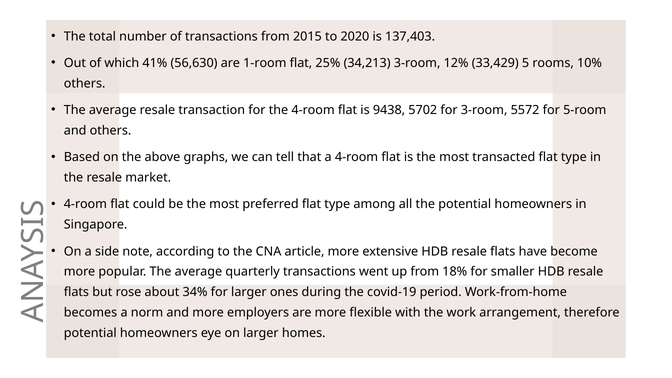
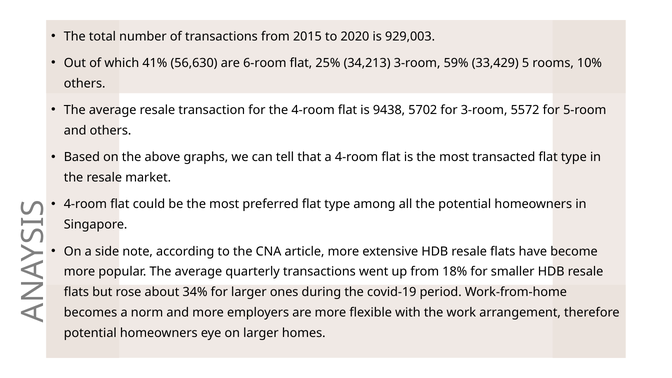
137,403: 137,403 -> 929,003 (410, 36)
1-room: 1-room -> 6-room (265, 63)
12%: 12% -> 59% (456, 63)
